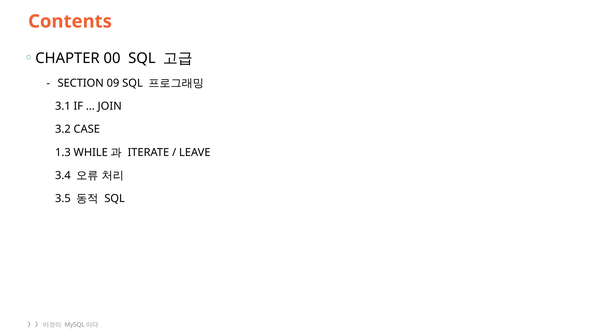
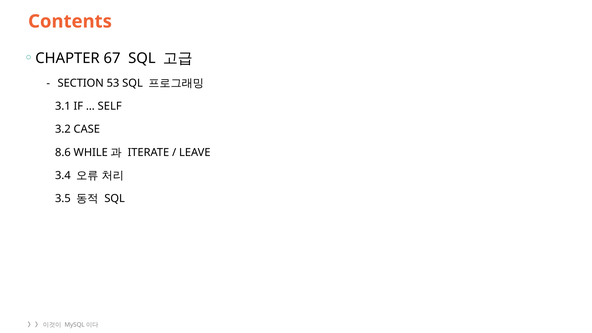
00: 00 -> 67 (112, 58)
09: 09 -> 53 (113, 83)
JOIN: JOIN -> SELF (110, 106)
1.3: 1.3 -> 8.6 (63, 152)
